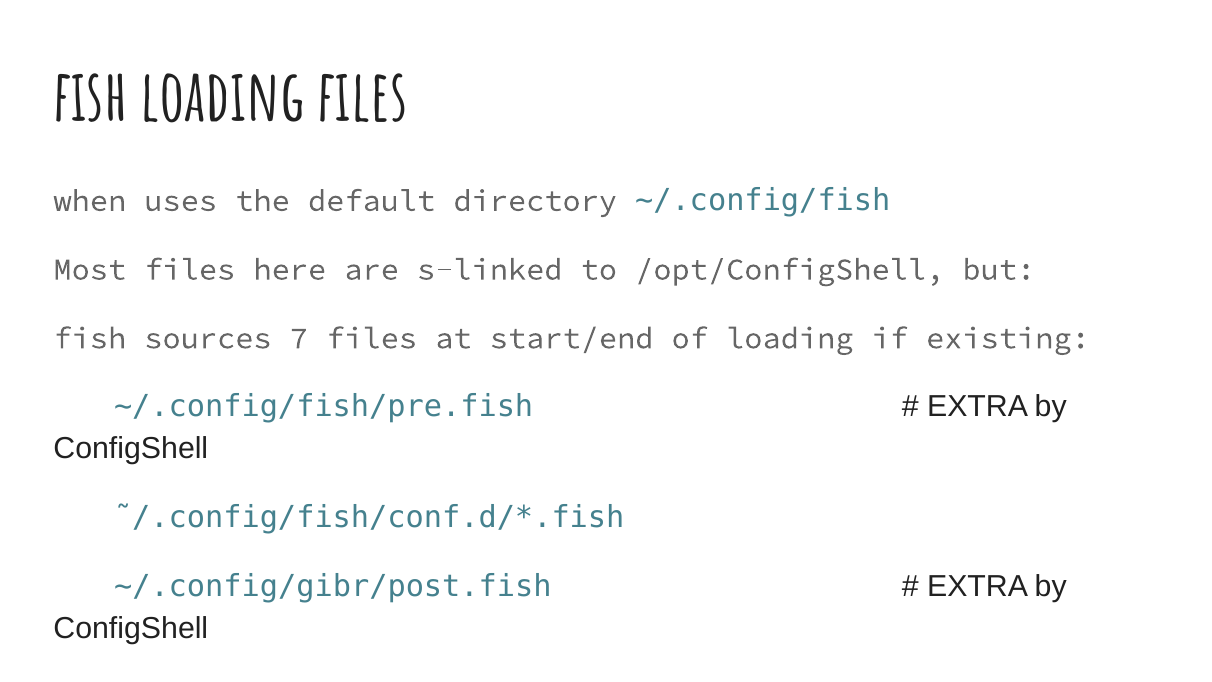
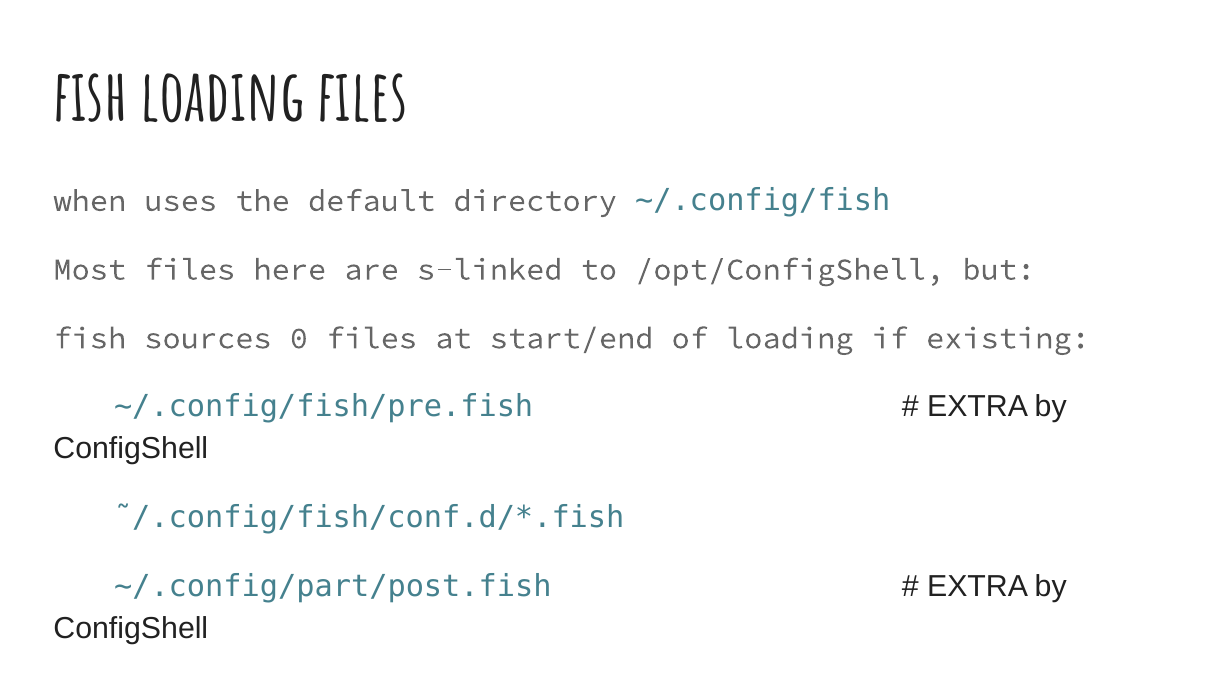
7: 7 -> 0 (299, 338)
~/.config/gibr/post.fish: ~/.config/gibr/post.fish -> ~/.config/part/post.fish (333, 586)
